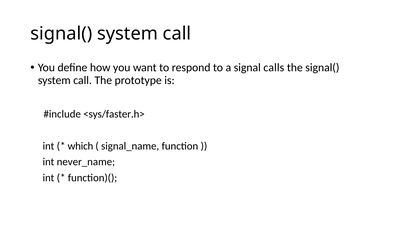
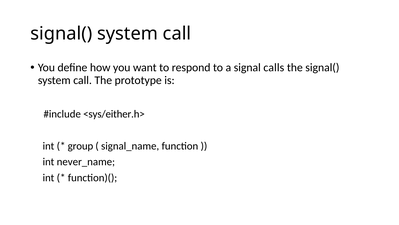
<sys/faster.h>: <sys/faster.h> -> <sys/either.h> (114, 114)
which: which -> group (80, 146)
